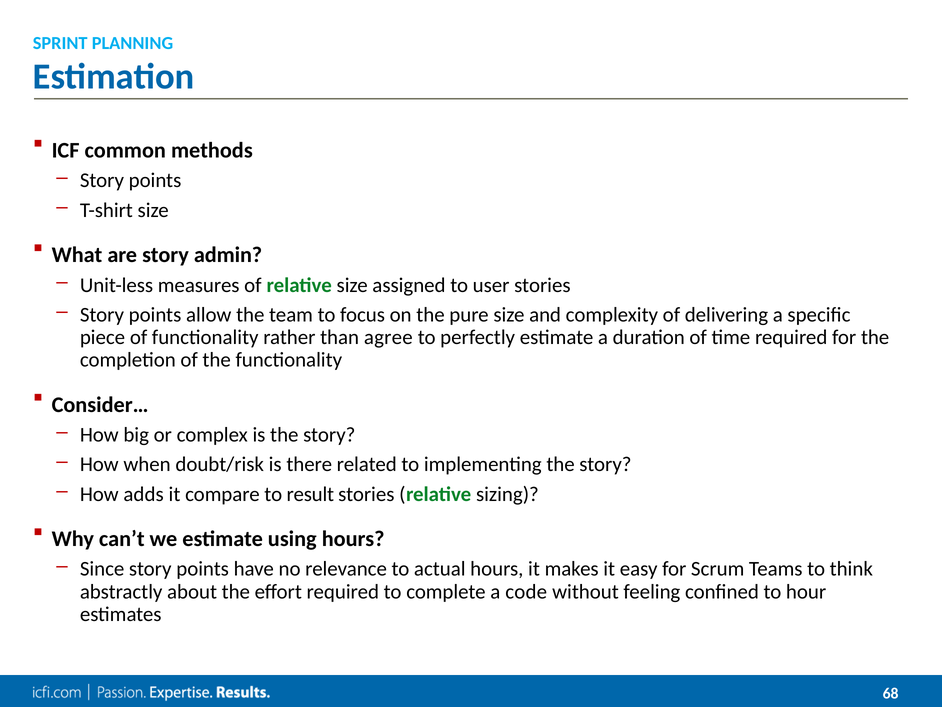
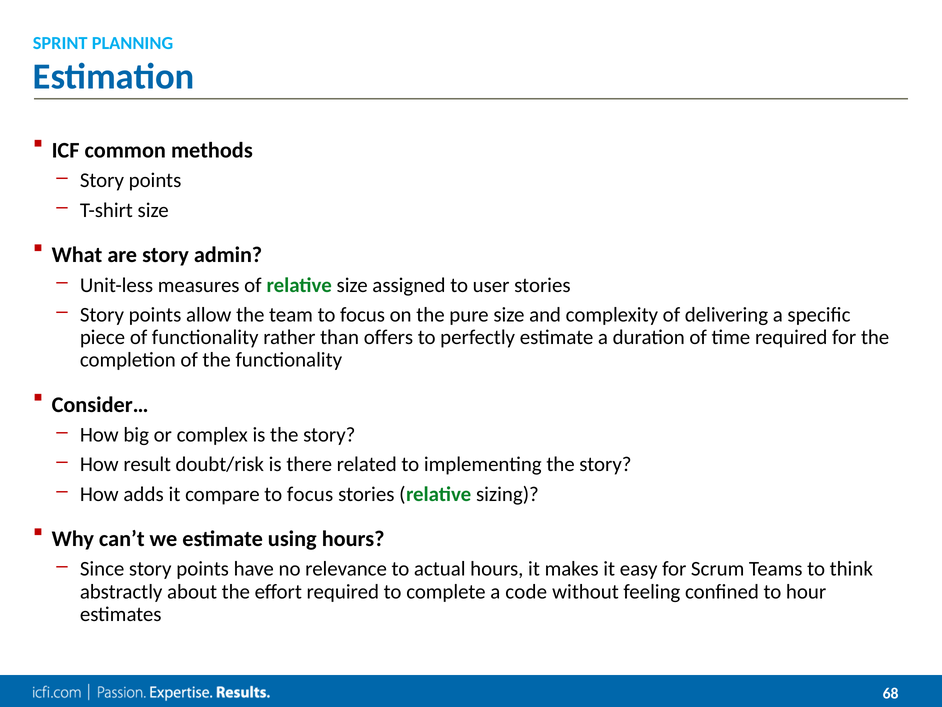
agree: agree -> offers (388, 337)
when: when -> result (147, 464)
compare to result: result -> focus (310, 494)
